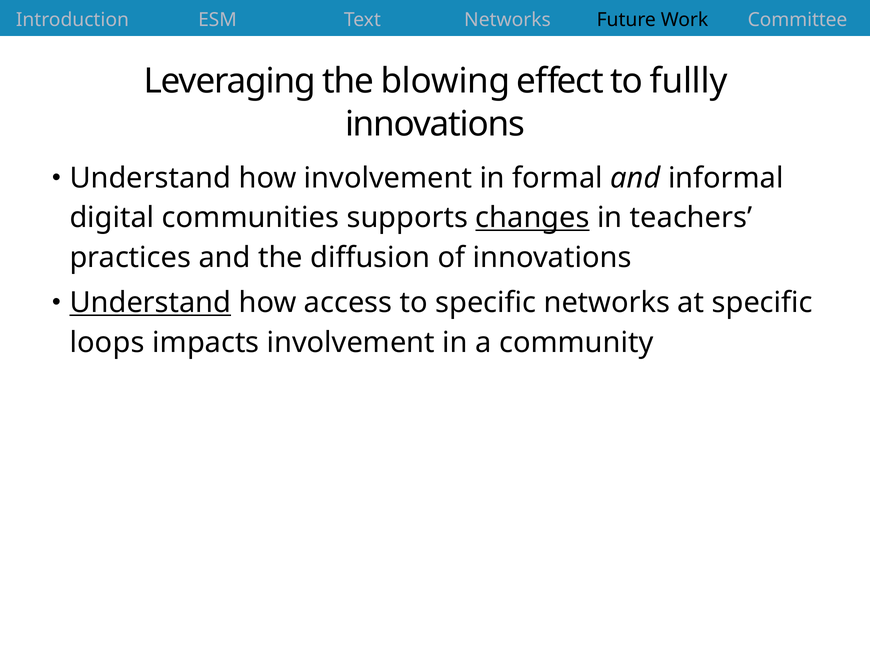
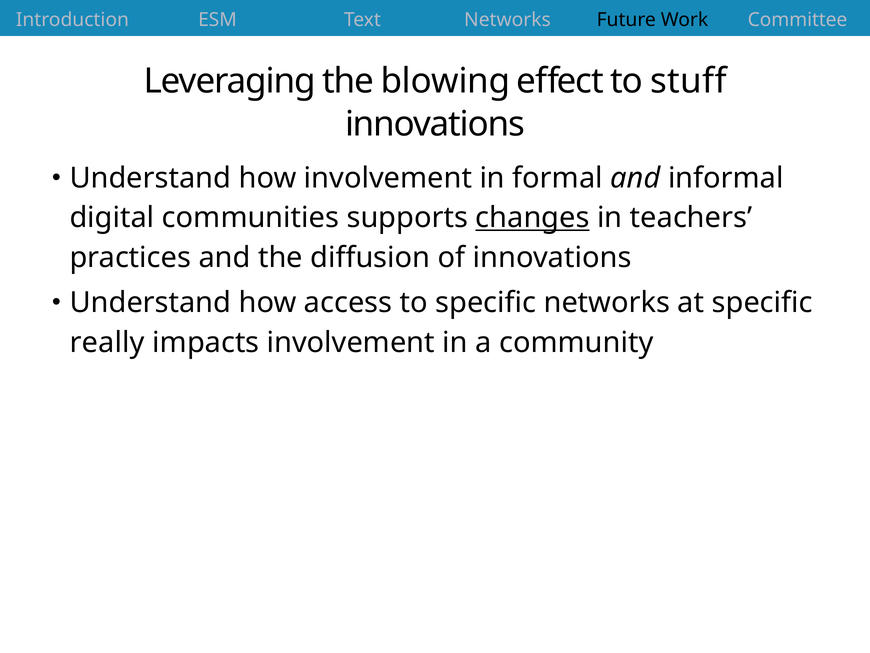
fullly: fullly -> stuff (688, 81)
Understand underline: present -> none (150, 303)
loops: loops -> really (107, 342)
